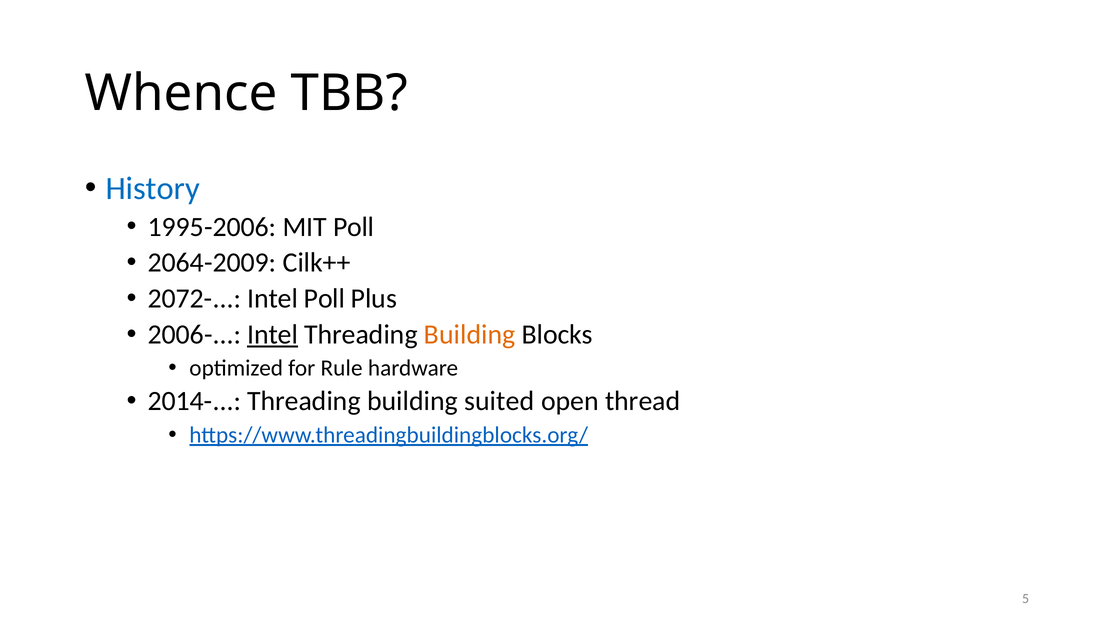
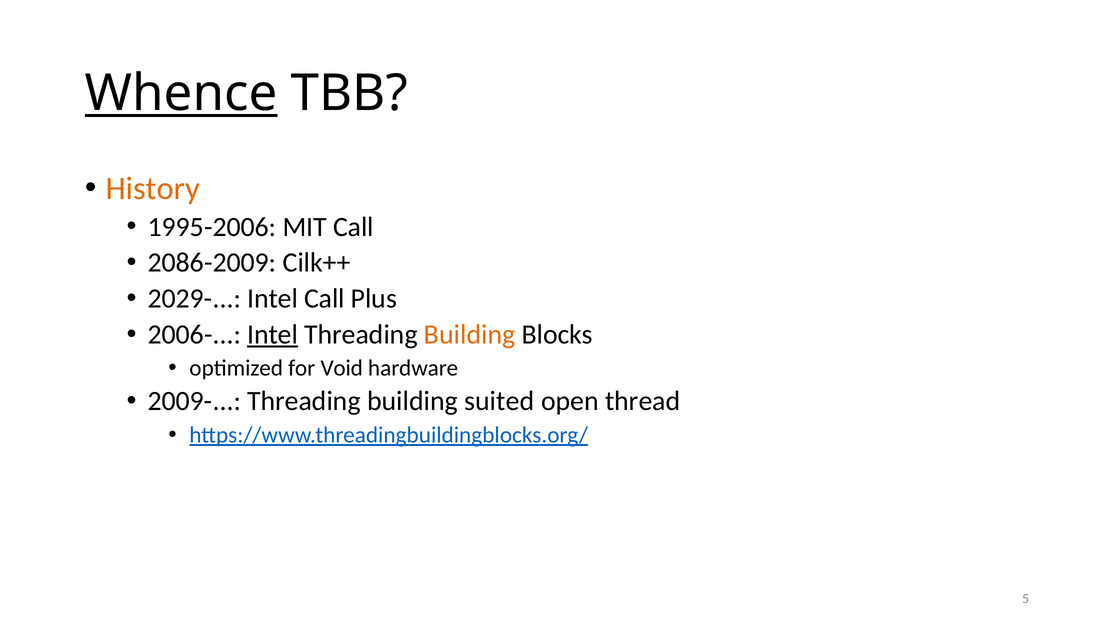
Whence underline: none -> present (181, 94)
History colour: blue -> orange (153, 188)
MIT Poll: Poll -> Call (354, 227)
2064-2009: 2064-2009 -> 2086-2009 (212, 263)
2072-: 2072- -> 2029- (194, 298)
Intel Poll: Poll -> Call (324, 298)
Rule: Rule -> Void (342, 368)
2014-: 2014- -> 2009- (194, 401)
